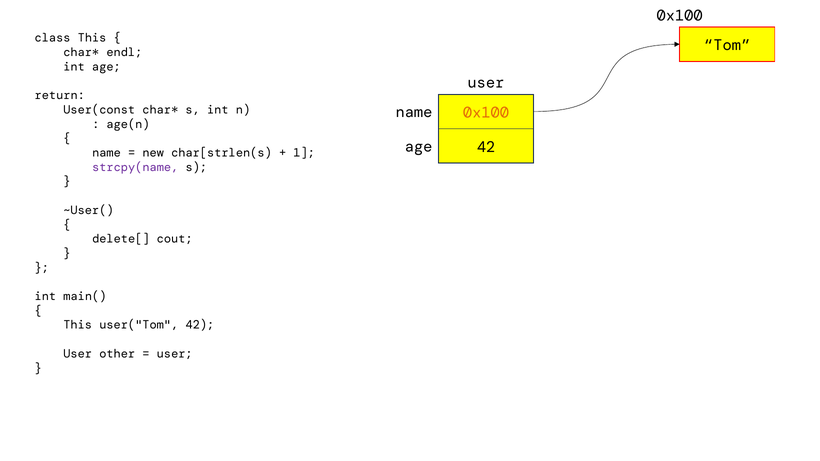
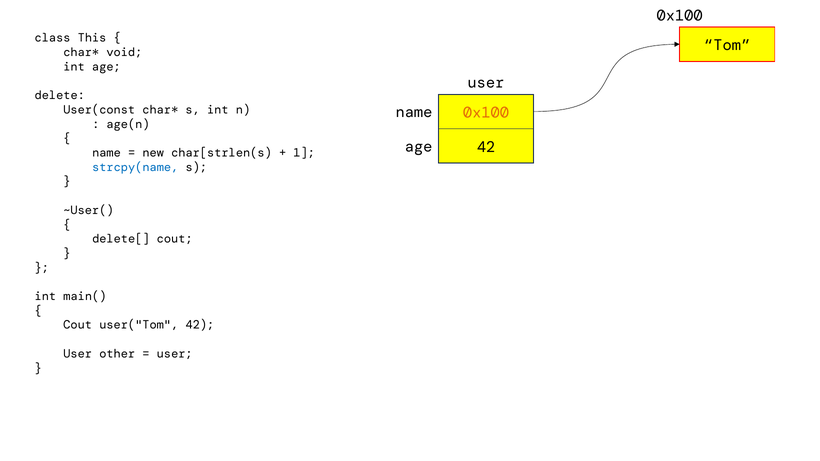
endl: endl -> void (124, 52)
return: return -> delete (60, 95)
strcpy(name colour: purple -> blue (135, 167)
This: This -> Cout (78, 325)
